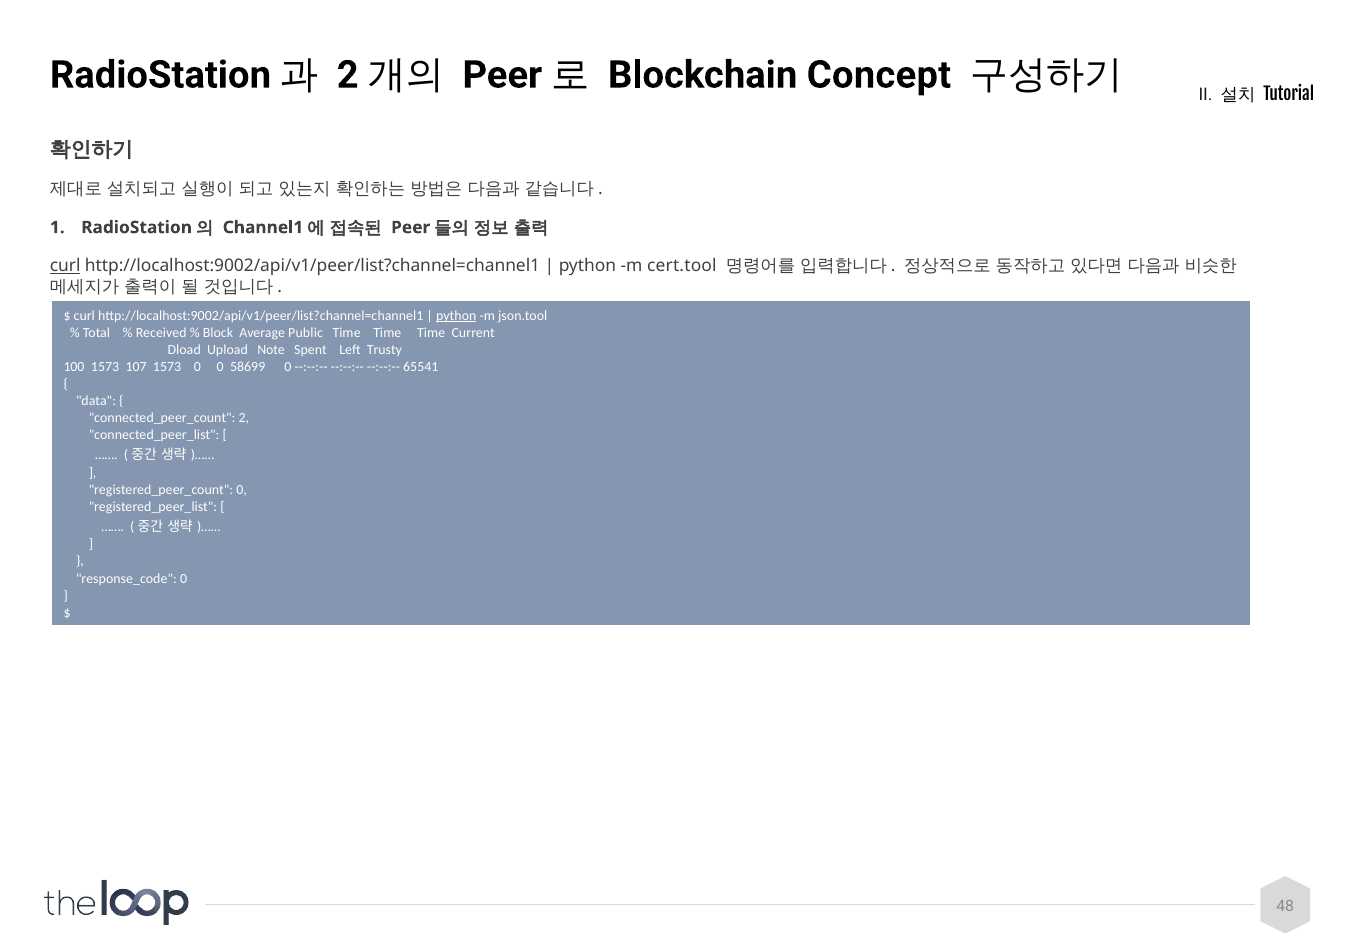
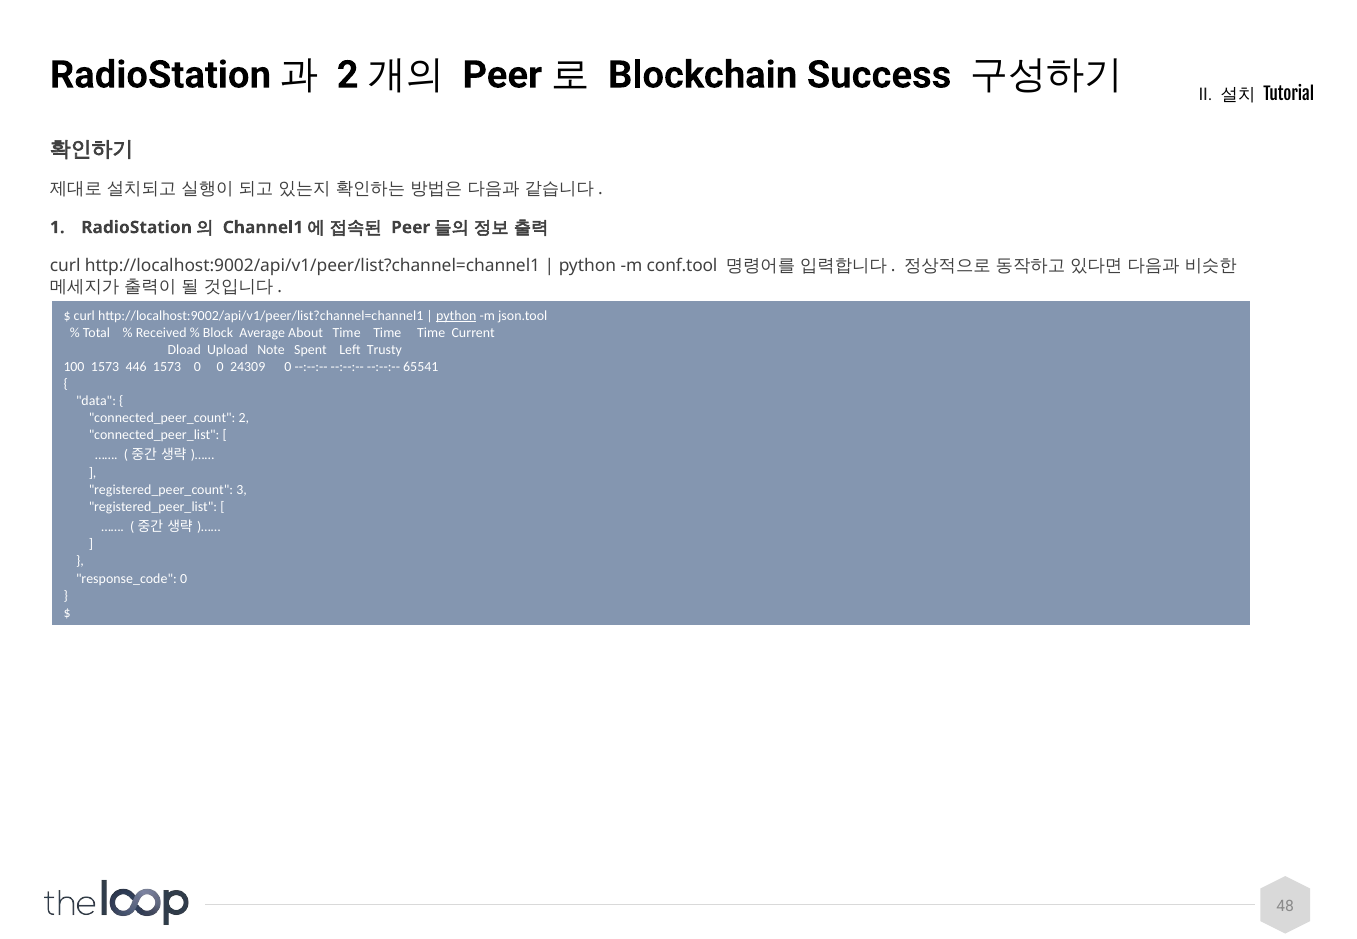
Concept: Concept -> Success (879, 75)
curl underline: present -> none (65, 266)
cert.tool: cert.tool -> conf.tool (682, 266)
Public: Public -> About (306, 333)
107: 107 -> 446 (136, 367)
58699: 58699 -> 24309 (248, 367)
0: 0 -> 3 (242, 490)
